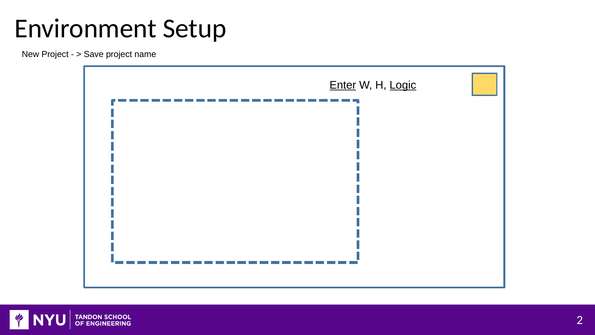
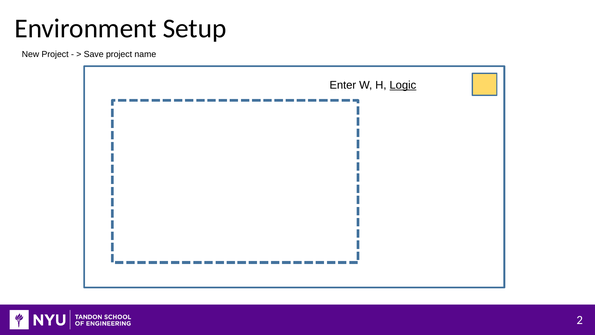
Enter underline: present -> none (343, 85)
